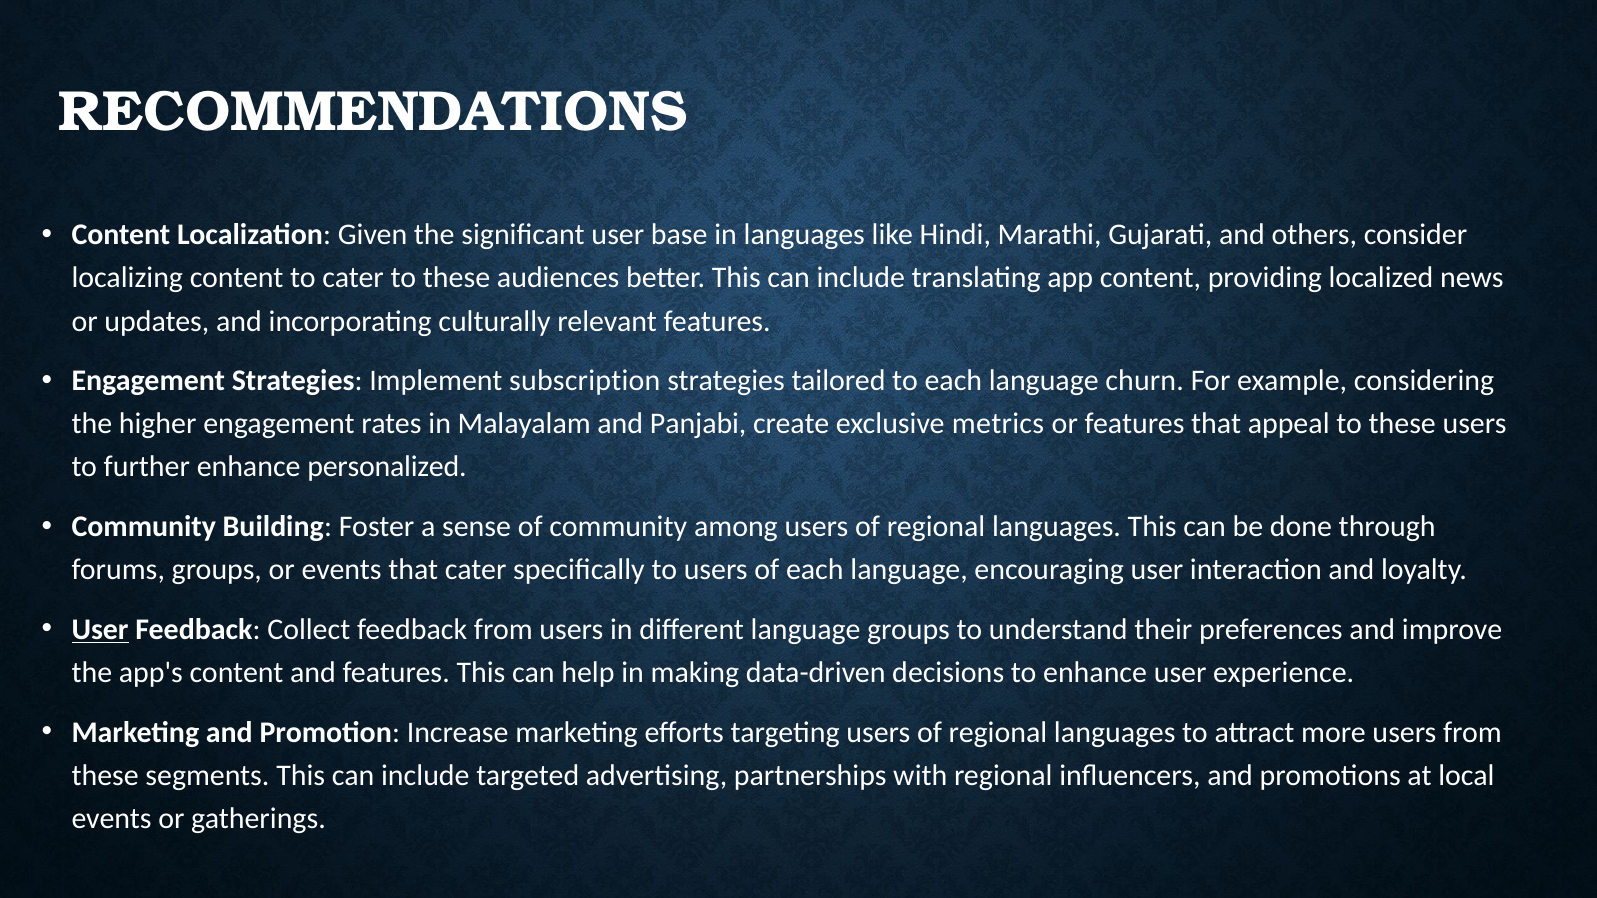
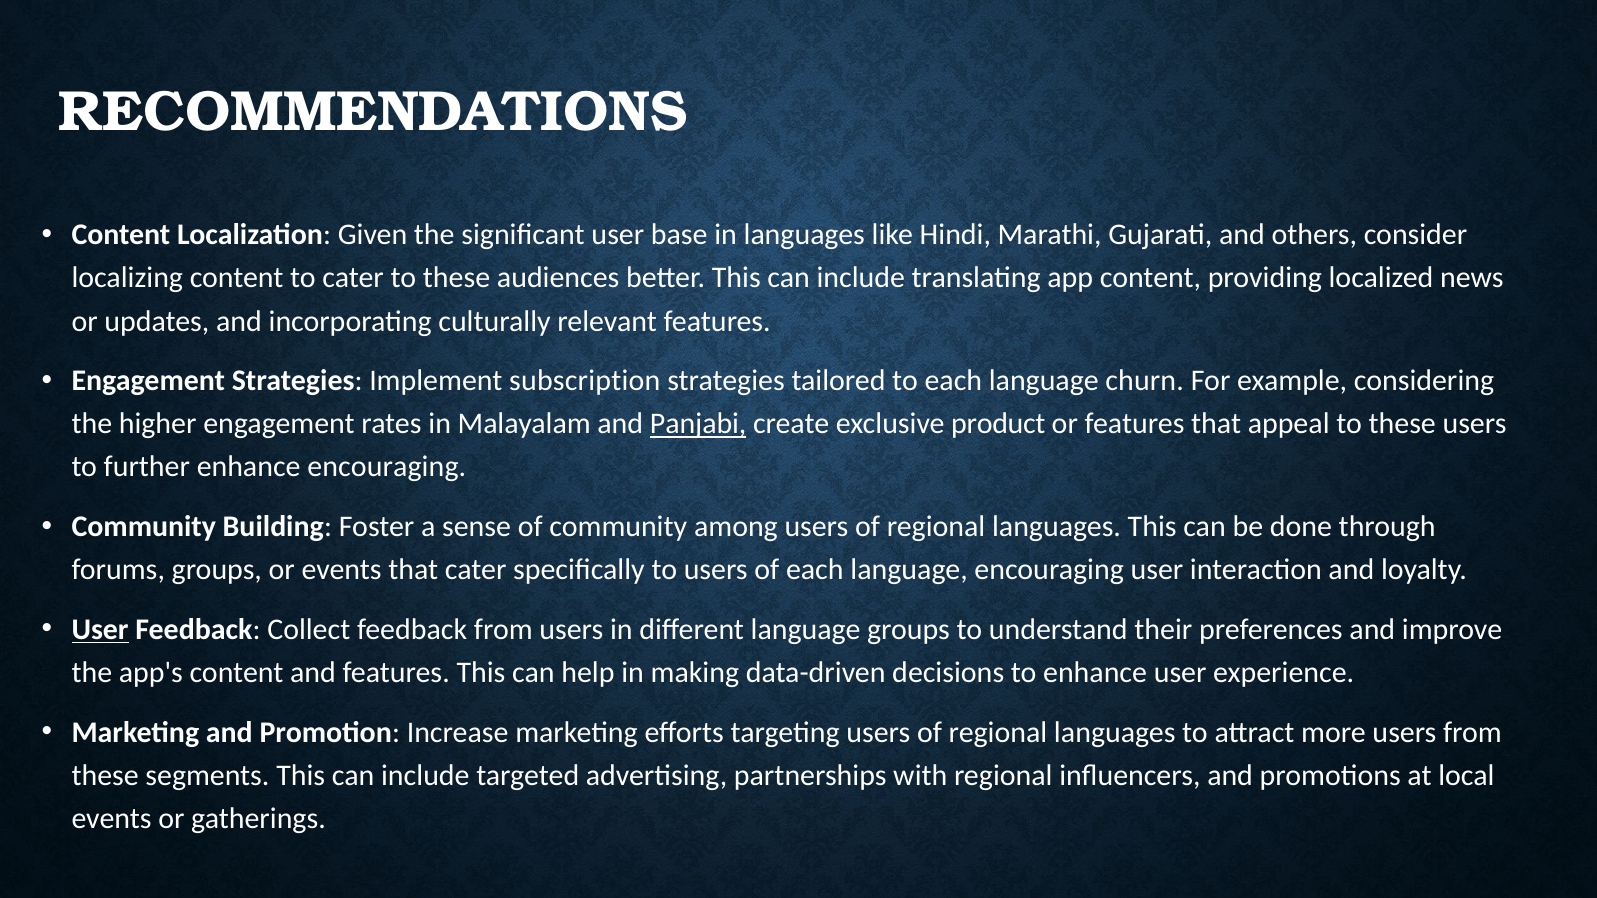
Panjabi underline: none -> present (698, 424)
metrics: metrics -> product (998, 424)
enhance personalized: personalized -> encouraging (387, 467)
